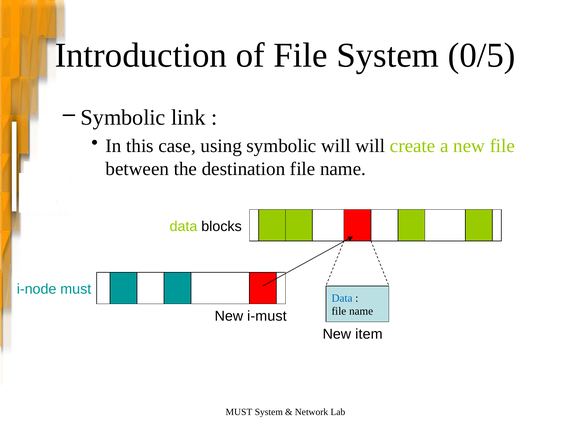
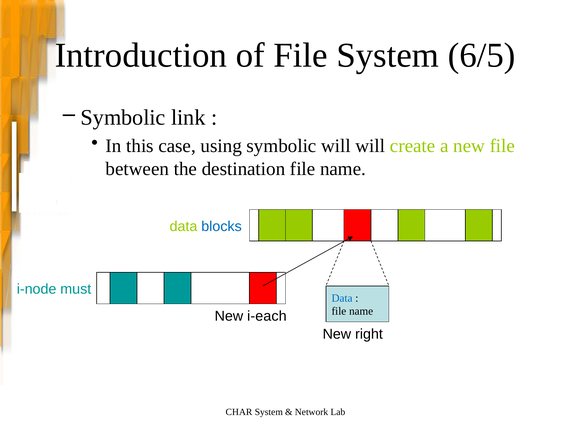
0/5: 0/5 -> 6/5 (482, 55)
blocks colour: black -> blue (222, 226)
i-must: i-must -> i-each (267, 316)
item: item -> right (369, 334)
MUST: MUST -> CHAR (239, 412)
